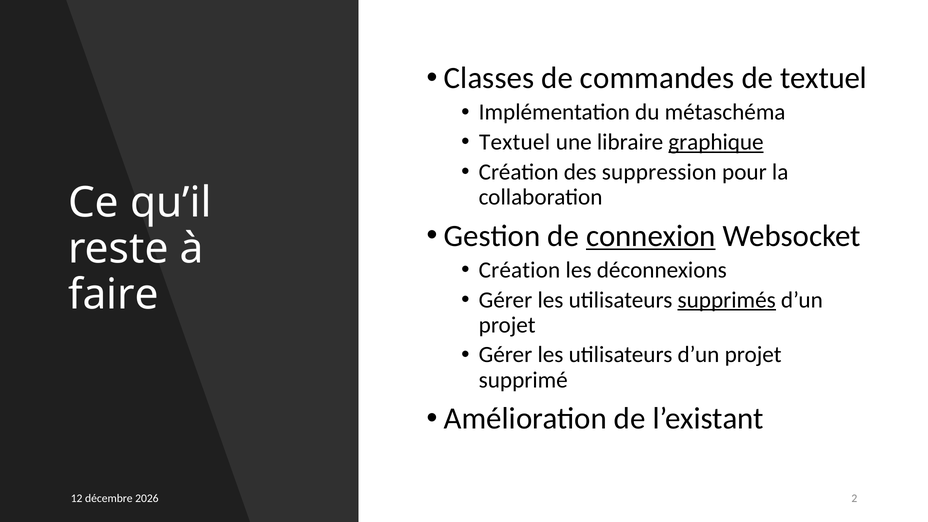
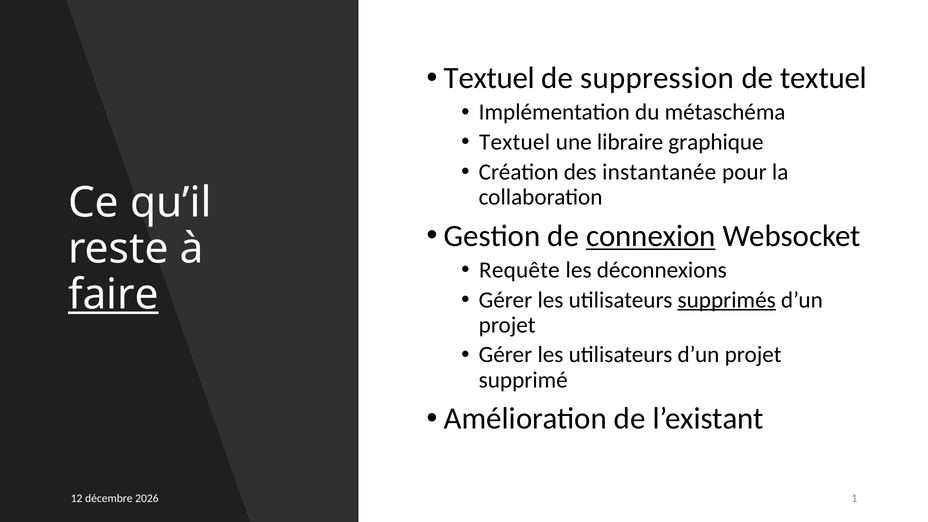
Classes: Classes -> Textuel (489, 78)
commandes: commandes -> suppression (657, 78)
graphique underline: present -> none (716, 142)
suppression: suppression -> instantanée (659, 172)
Création: Création -> Requête (519, 270)
faire underline: none -> present (113, 295)
2: 2 -> 1 (854, 498)
